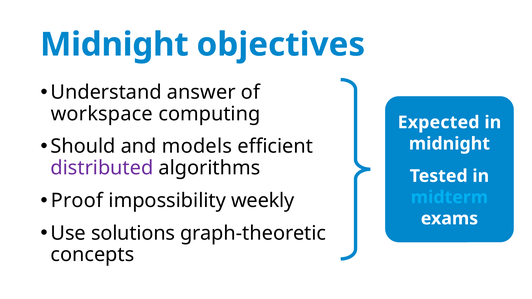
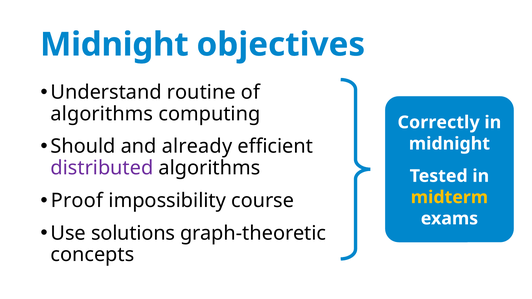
answer: answer -> routine (201, 92)
workspace: workspace -> algorithms (102, 114)
Expected: Expected -> Correctly (439, 123)
models: models -> already (197, 146)
weekly: weekly -> course (263, 201)
midterm colour: light blue -> yellow (449, 197)
